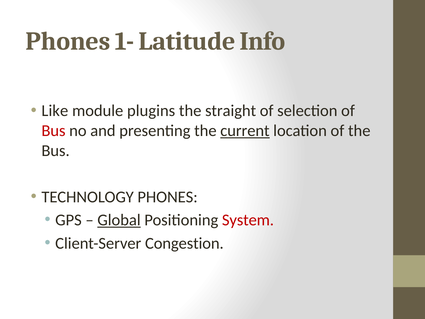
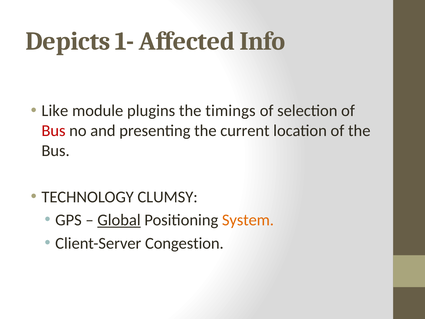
Phones: Phones -> Depicts (68, 41)
Latitude: Latitude -> Affected (187, 41)
straight: straight -> timings (230, 111)
current underline: present -> none (245, 131)
TECHNOLOGY PHONES: PHONES -> CLUMSY (168, 197)
System colour: red -> orange (248, 220)
